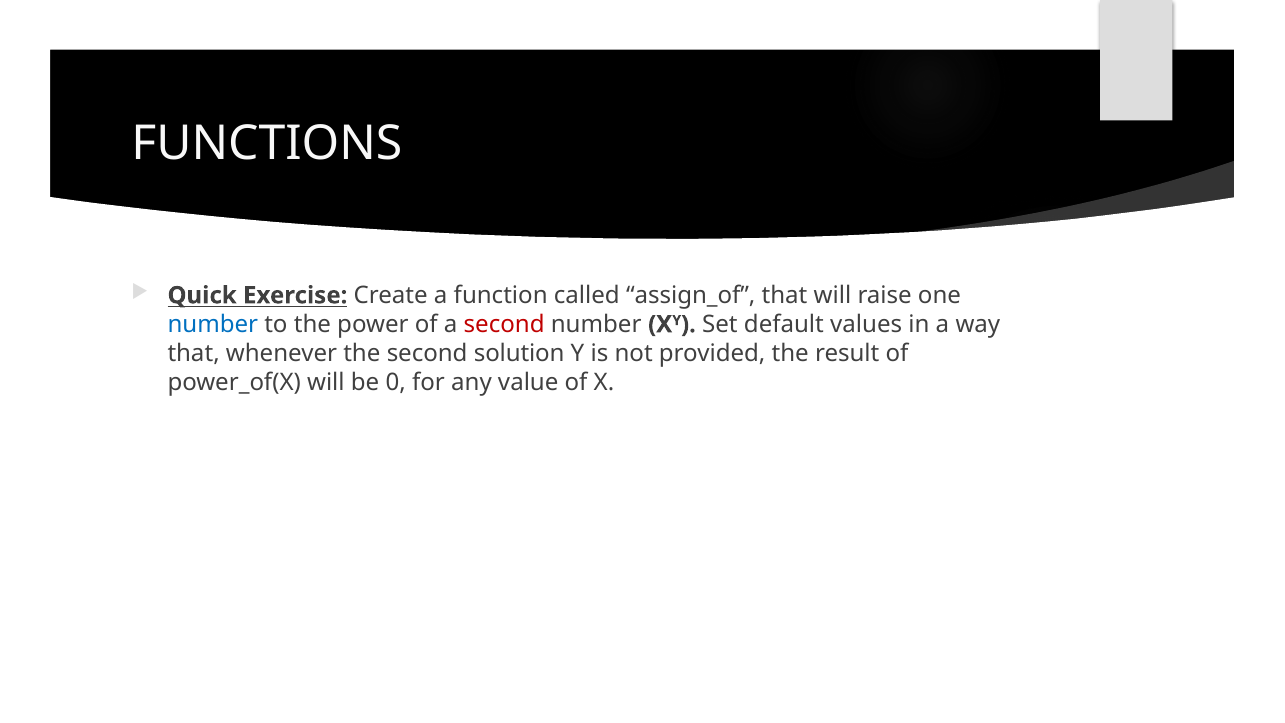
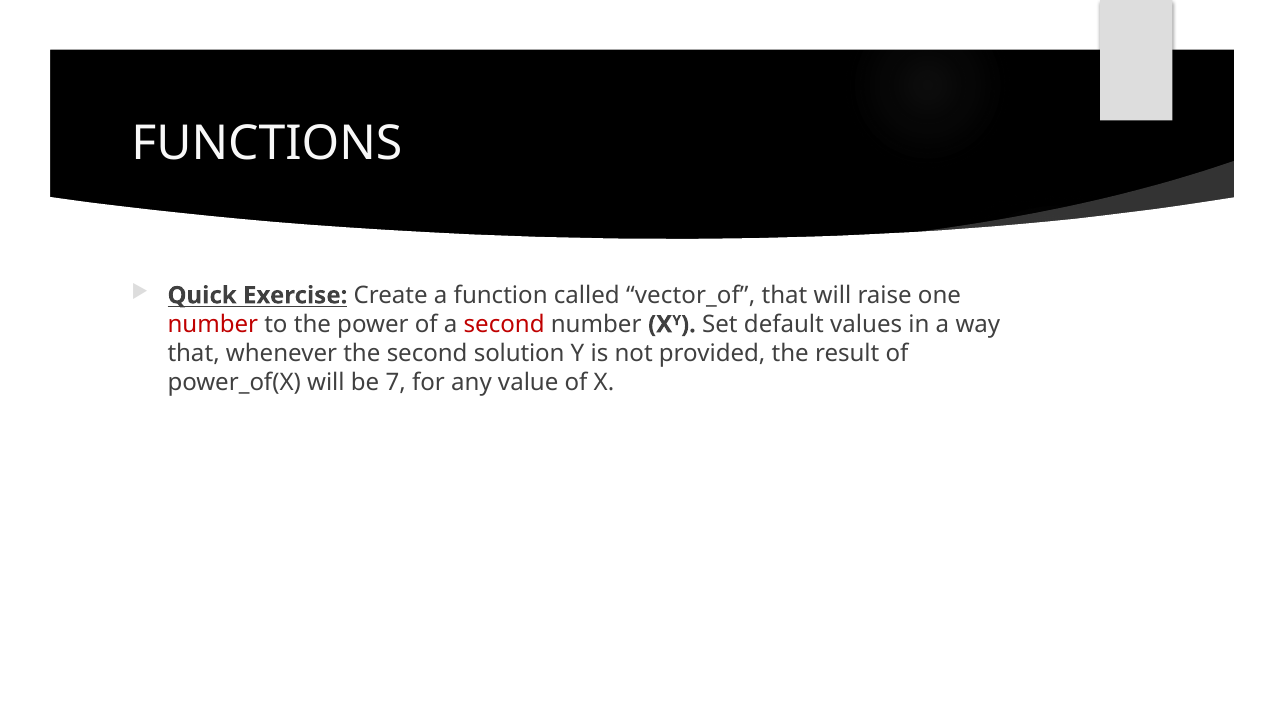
assign_of: assign_of -> vector_of (691, 295)
number colour: blue -> red (213, 324)
0: 0 -> 7 (396, 382)
